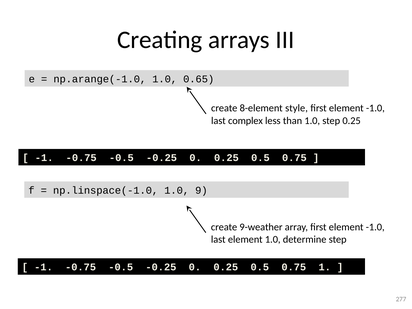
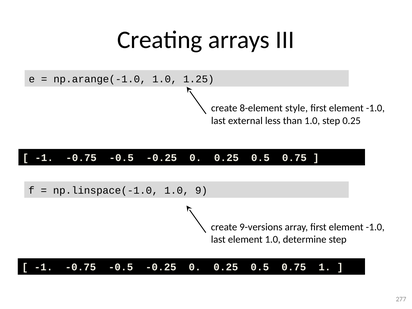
0.65: 0.65 -> 1.25 (199, 79)
complex: complex -> external (245, 121)
9-weather: 9-weather -> 9-versions (261, 227)
